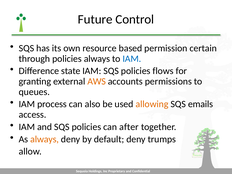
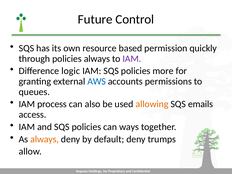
certain: certain -> quickly (203, 48)
IAM colour: blue -> purple (132, 59)
state: state -> logic (71, 71)
flows: flows -> more (163, 71)
AWS colour: orange -> blue (97, 81)
after: after -> ways (129, 127)
